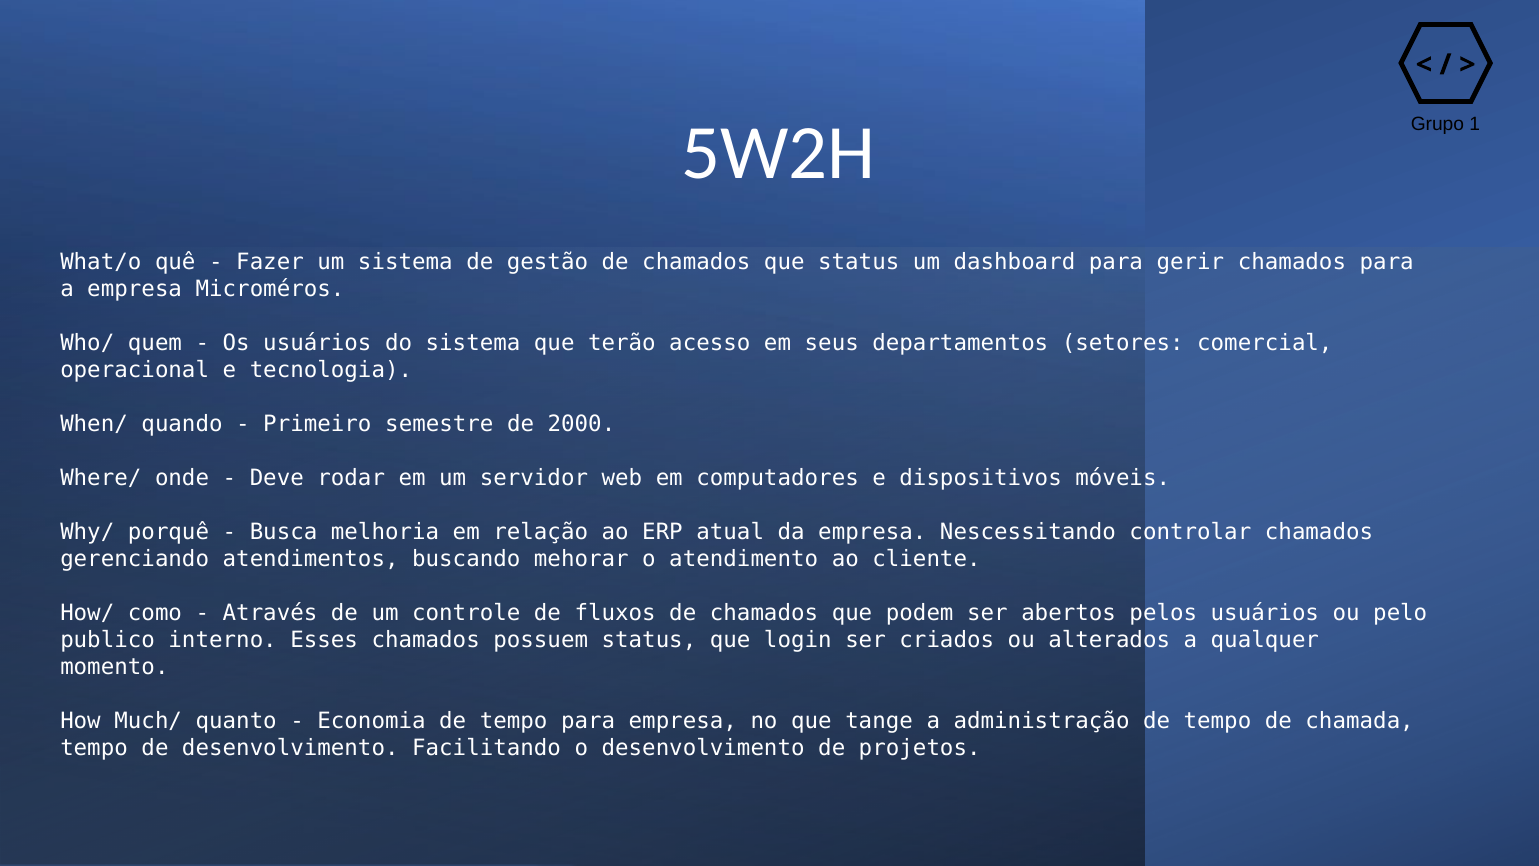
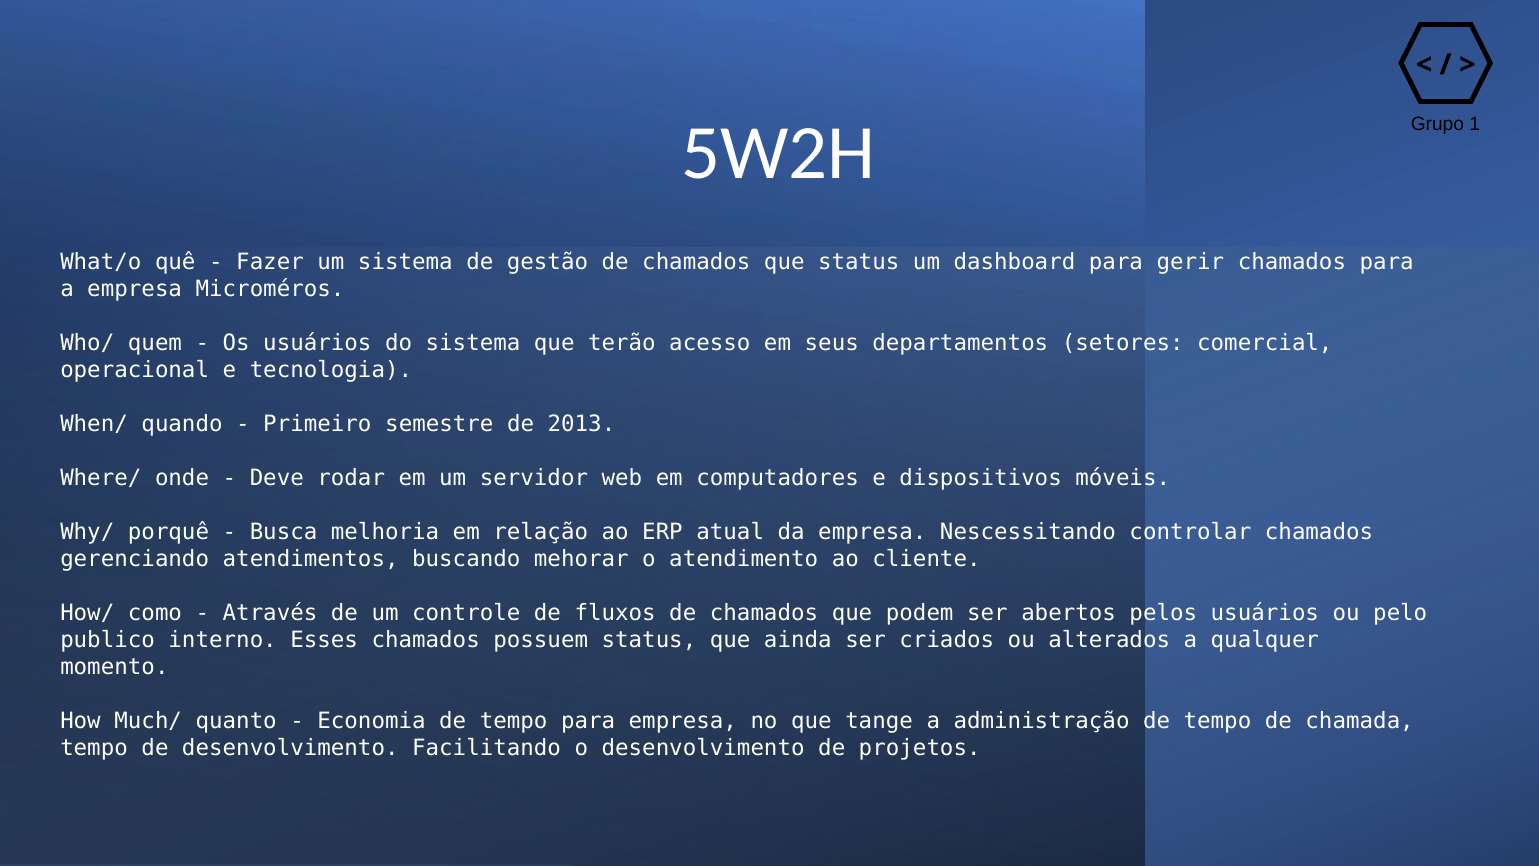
2000: 2000 -> 2013 (581, 424)
login: login -> ainda (798, 640)
